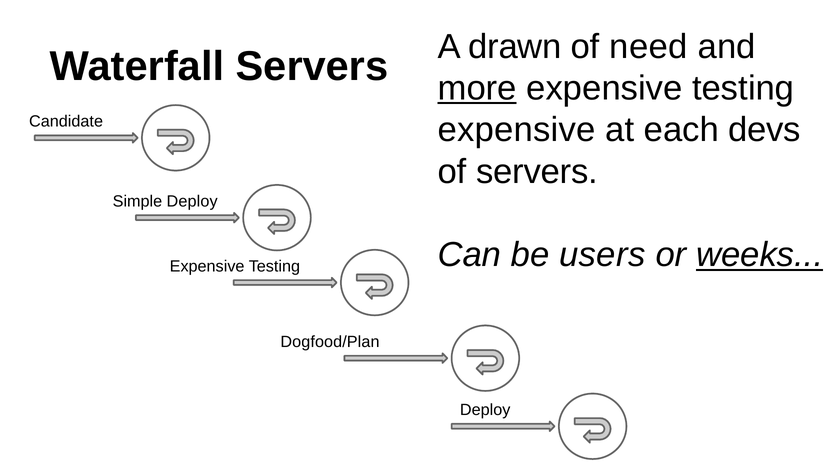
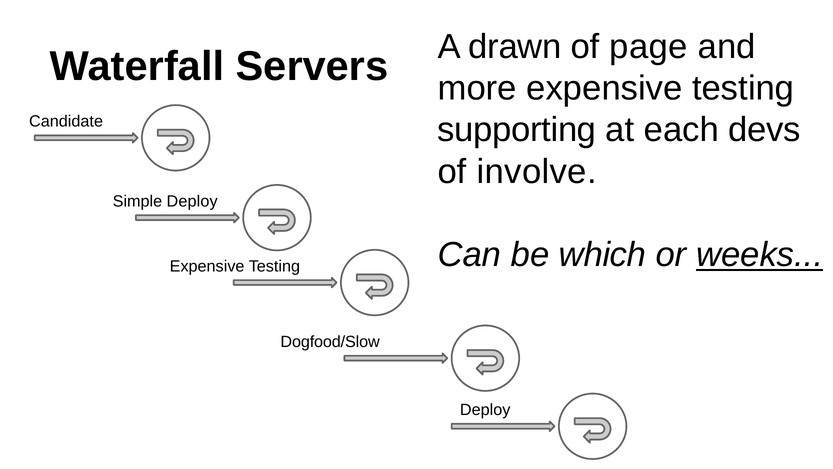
need: need -> page (649, 46)
more underline: present -> none (477, 88)
expensive: expensive -> supporting (517, 130)
of servers: servers -> involve (537, 171)
users: users -> which (603, 255)
Dogfood/Plan: Dogfood/Plan -> Dogfood/Slow (330, 342)
